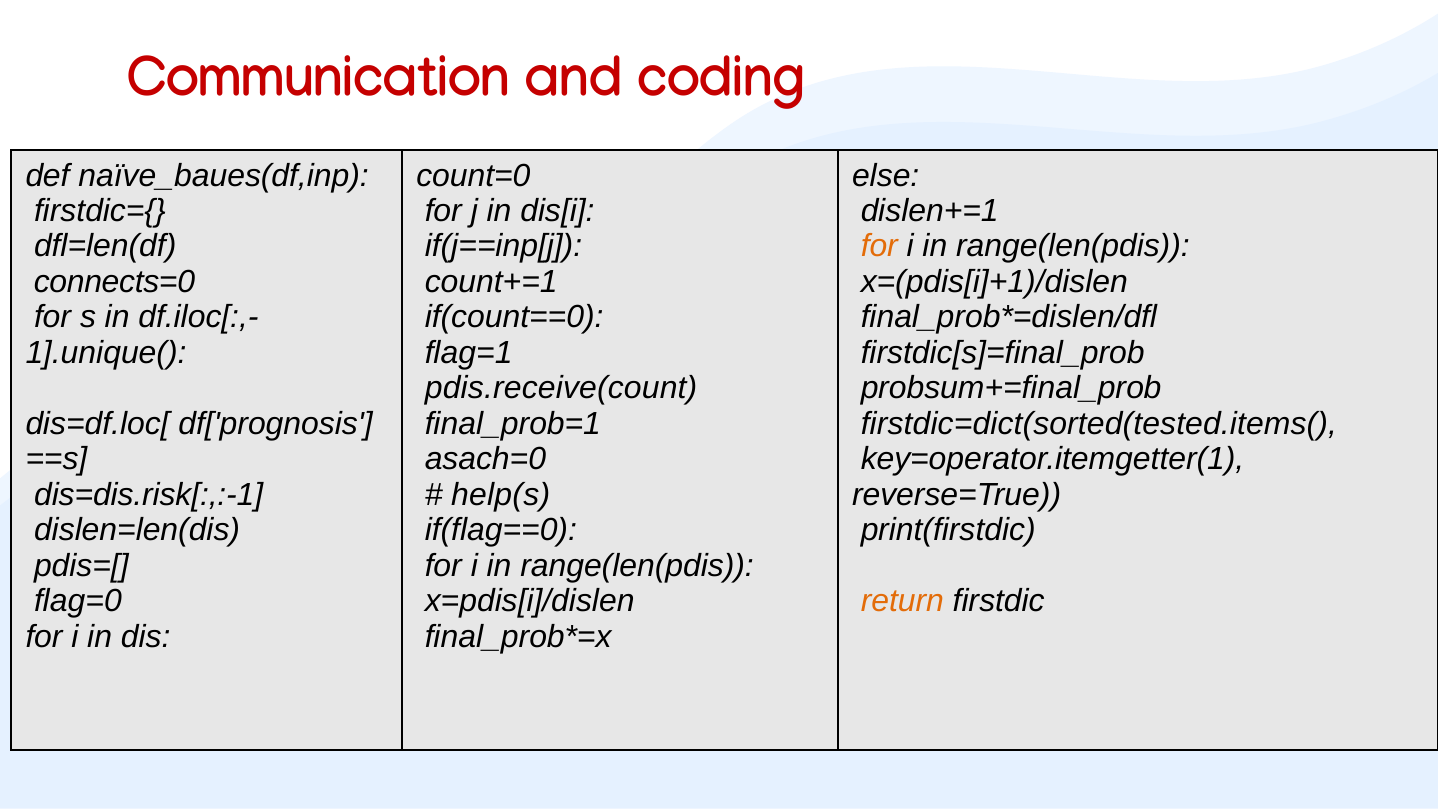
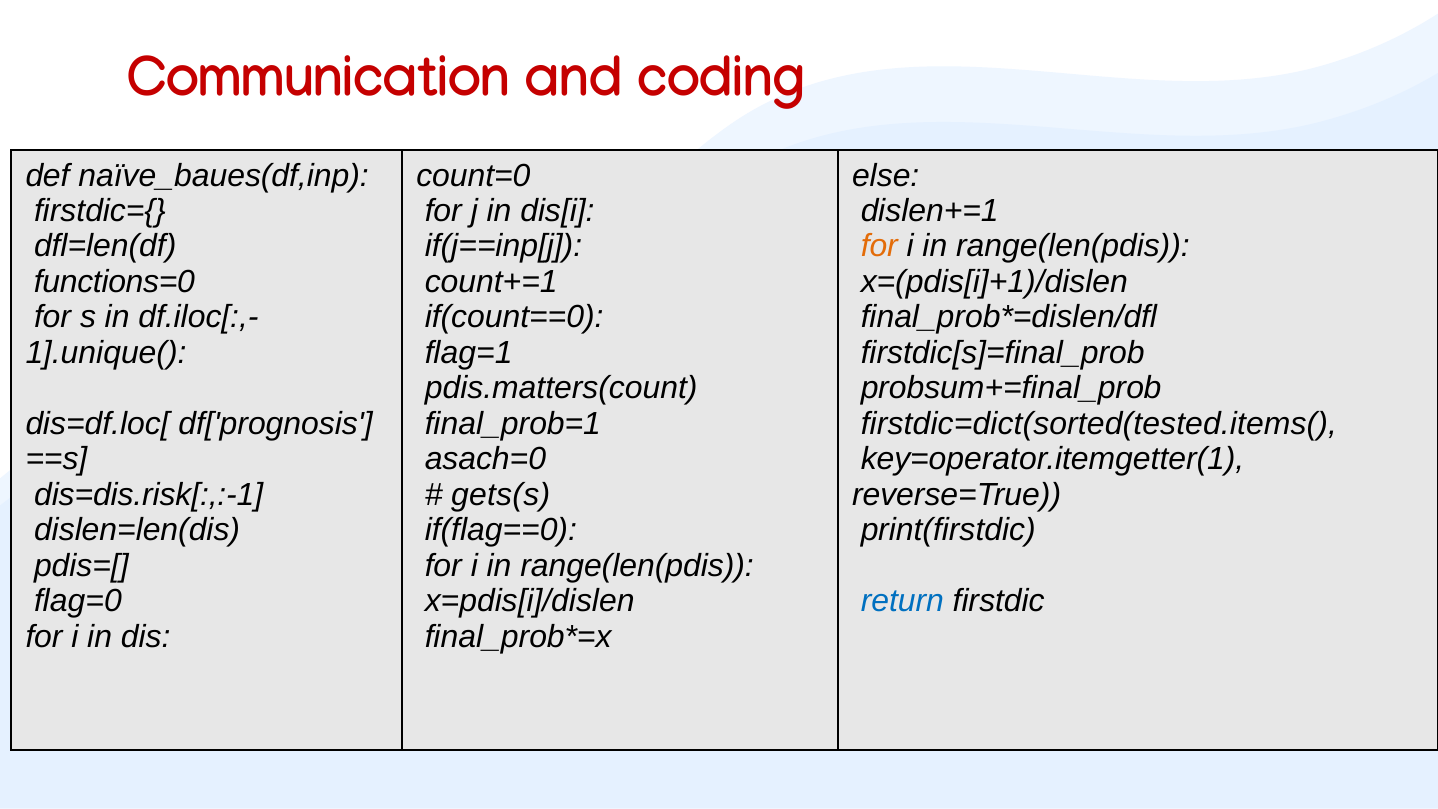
connects=0: connects=0 -> functions=0 (114, 282)
pdis.receive(count: pdis.receive(count -> pdis.matters(count (561, 388)
help(s: help(s -> gets(s (501, 495)
return colour: orange -> blue (902, 601)
